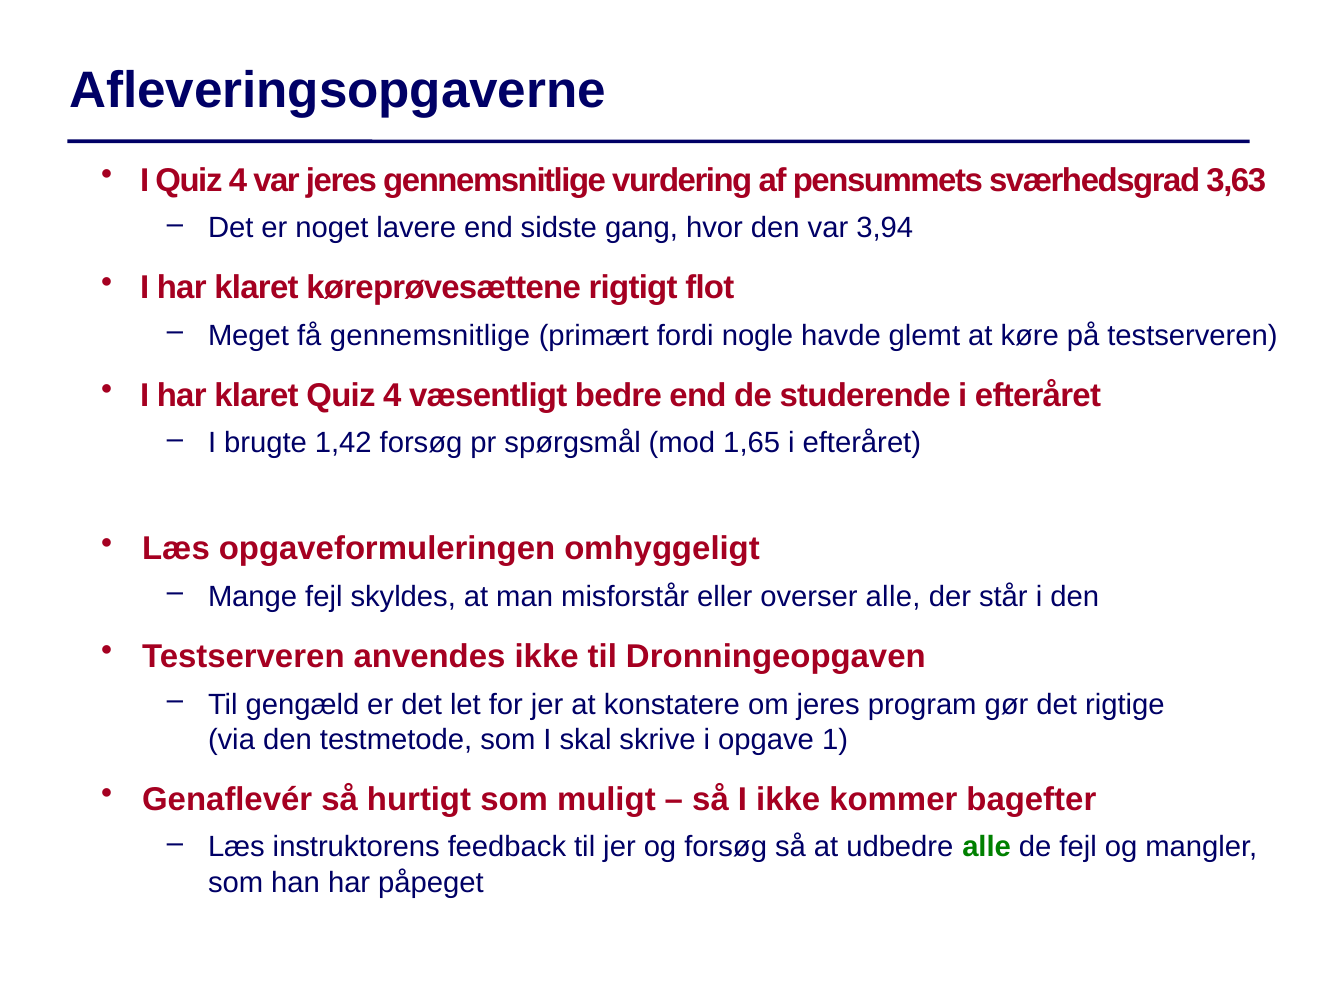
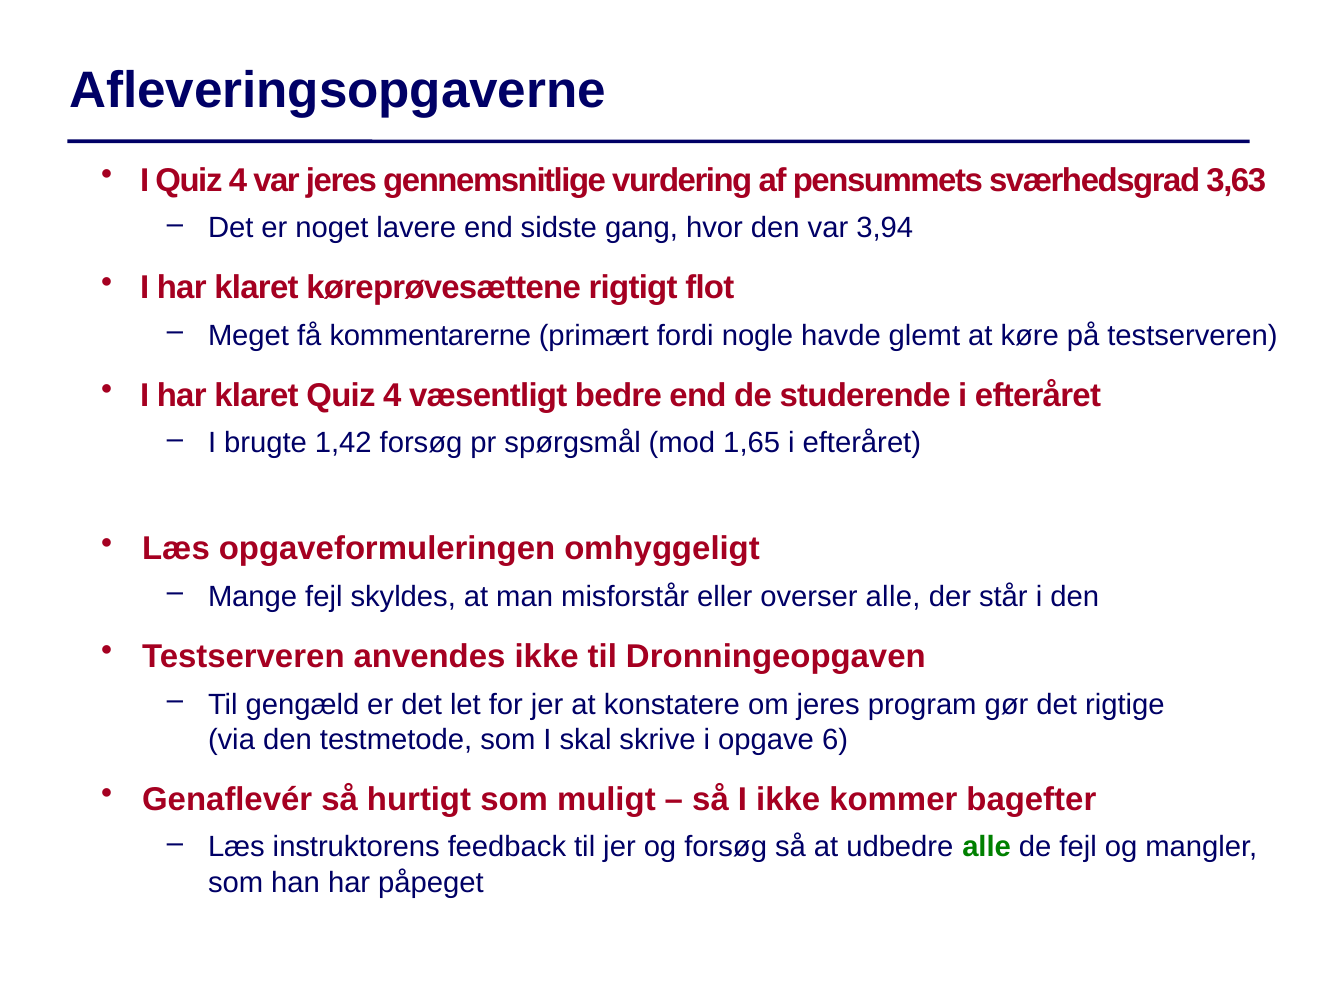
få gennemsnitlige: gennemsnitlige -> kommentarerne (430, 336)
1: 1 -> 6 (835, 739)
